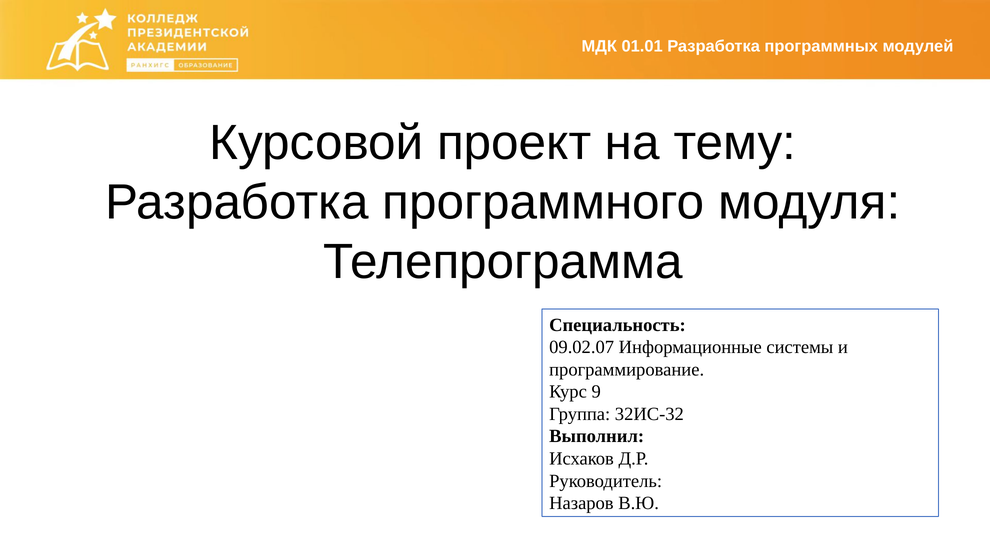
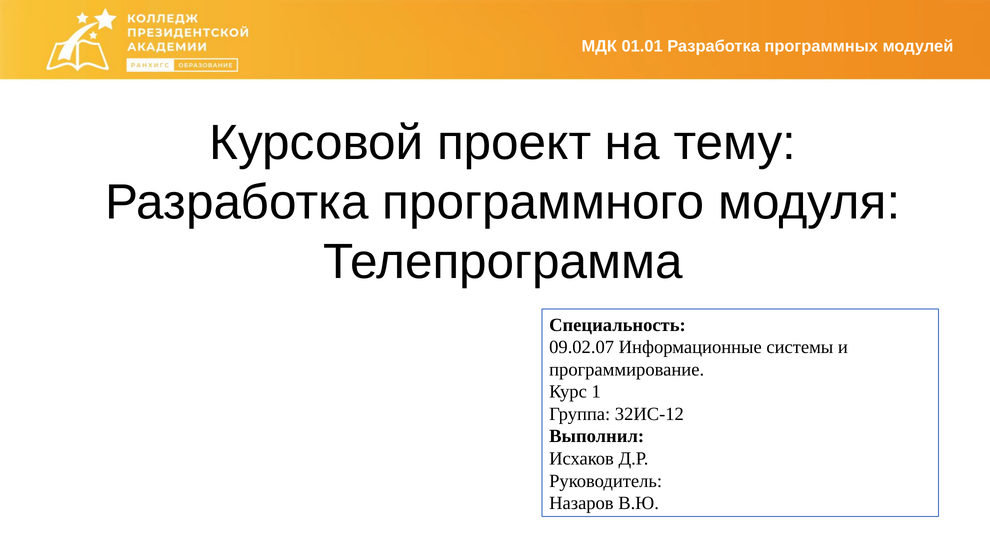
9: 9 -> 1 (596, 392)
32ИС-32: 32ИС-32 -> 32ИС-12 (649, 414)
